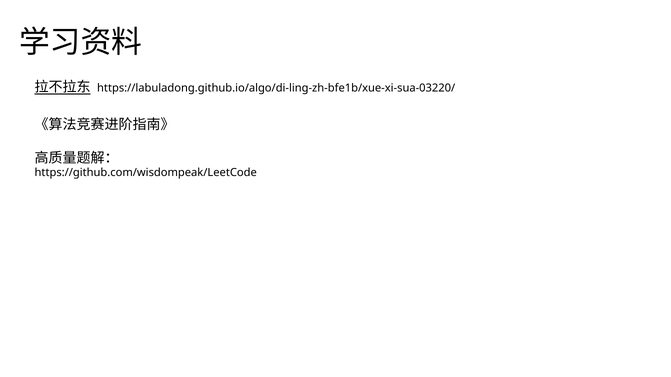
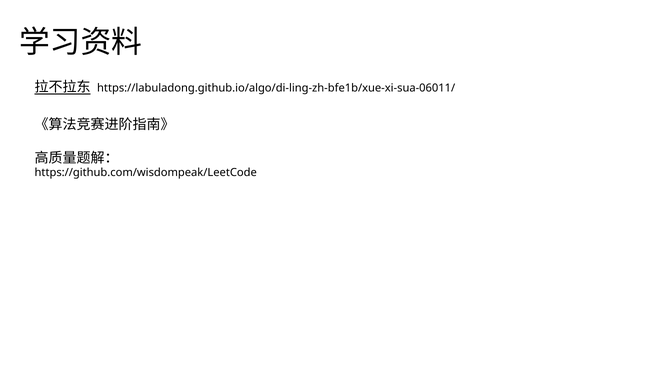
https://labuladong.github.io/algo/di-ling-zh-bfe1b/xue-xi-sua-03220/: https://labuladong.github.io/algo/di-ling-zh-bfe1b/xue-xi-sua-03220/ -> https://labuladong.github.io/algo/di-ling-zh-bfe1b/xue-xi-sua-06011/ (276, 88)
